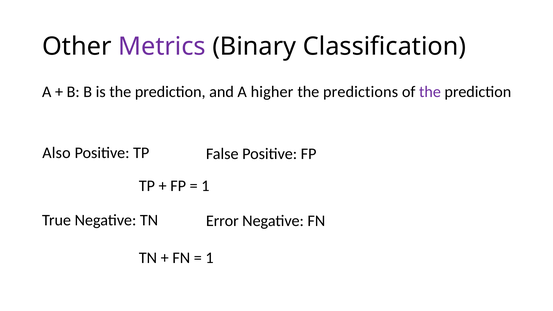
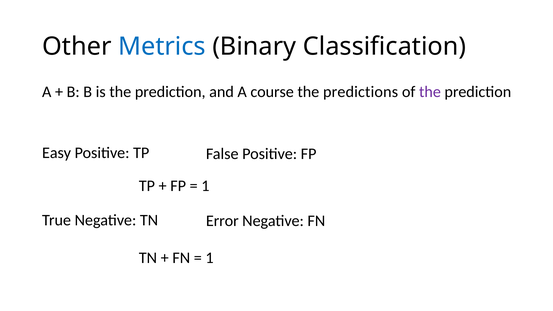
Metrics colour: purple -> blue (162, 46)
higher: higher -> course (272, 92)
Also: Also -> Easy (57, 153)
